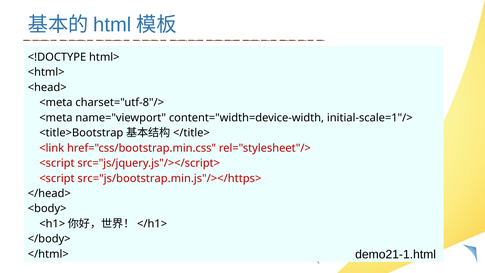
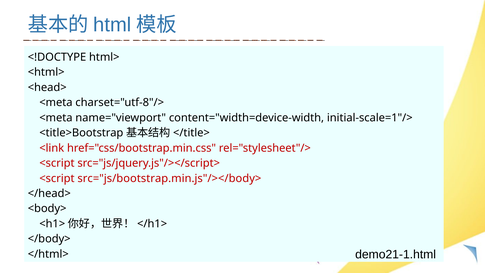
src="js/bootstrap.min.js"/></https>: src="js/bootstrap.min.js"/></https> -> src="js/bootstrap.min.js"/></body> (169, 178)
